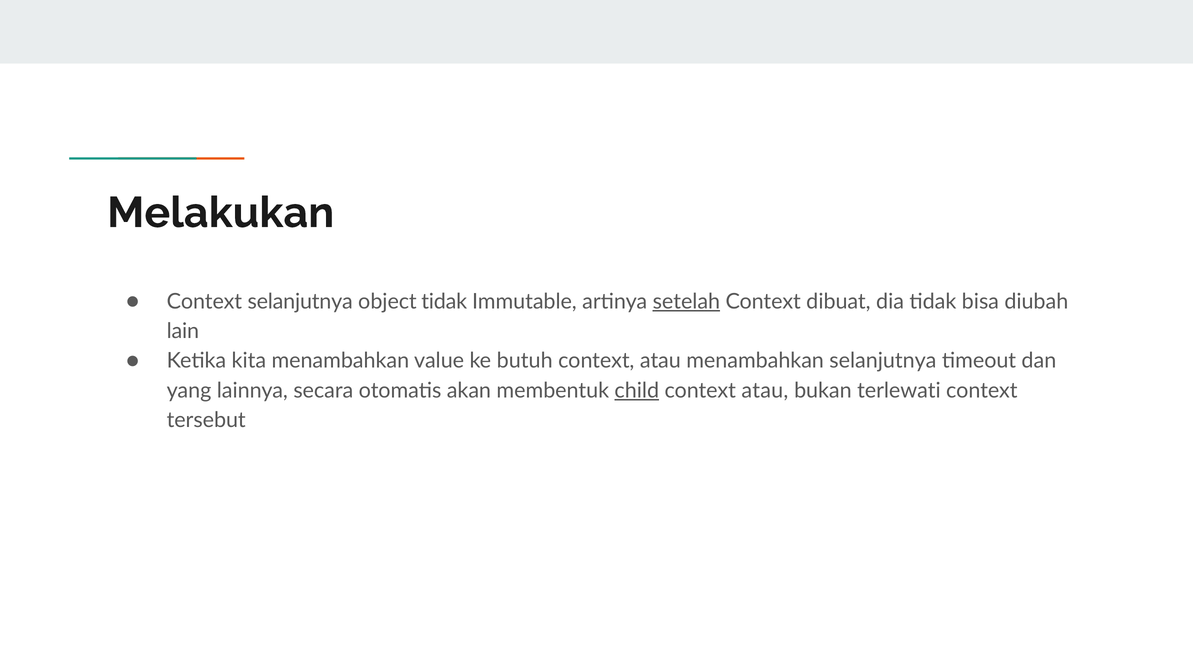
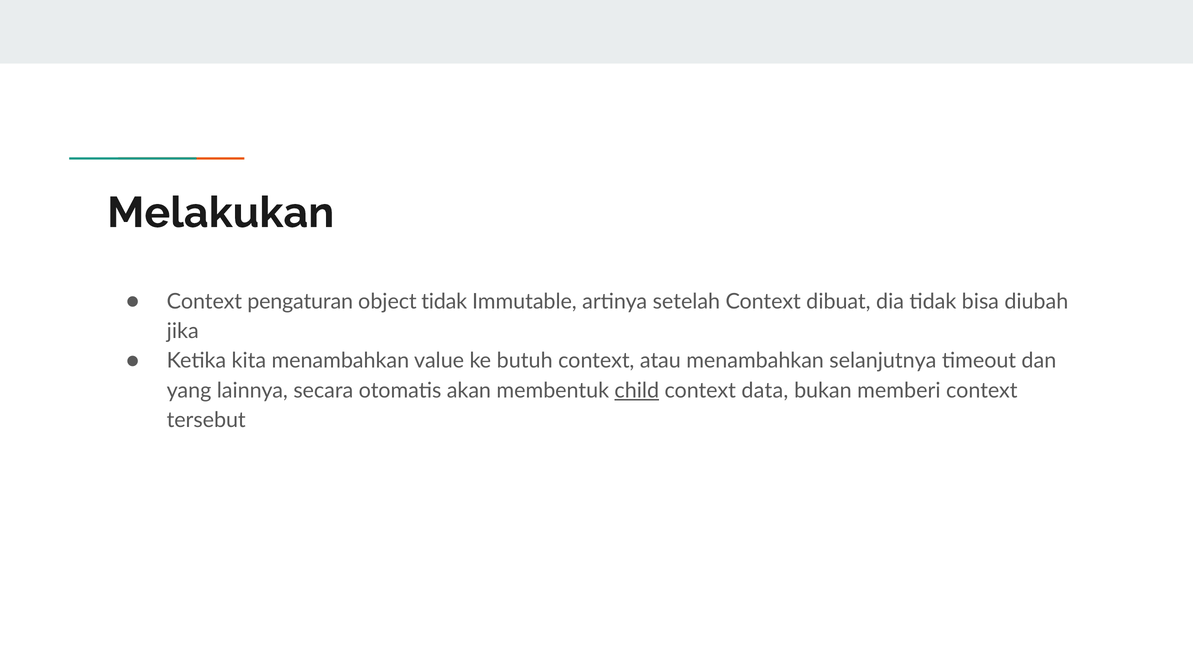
Context selanjutnya: selanjutnya -> pengaturan (300, 301)
setelah underline: present -> none (686, 301)
lain: lain -> jika (183, 331)
atau: atau -> data (765, 391)
terlewati: terlewati -> memberi (899, 391)
